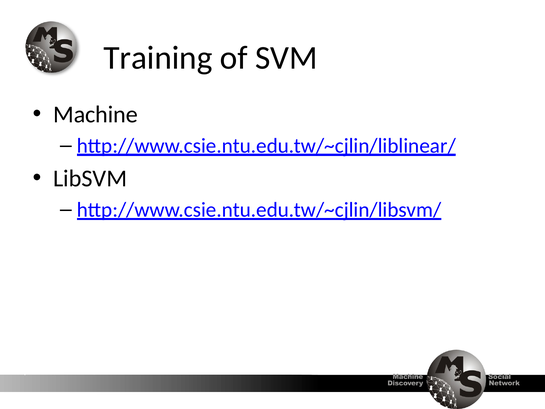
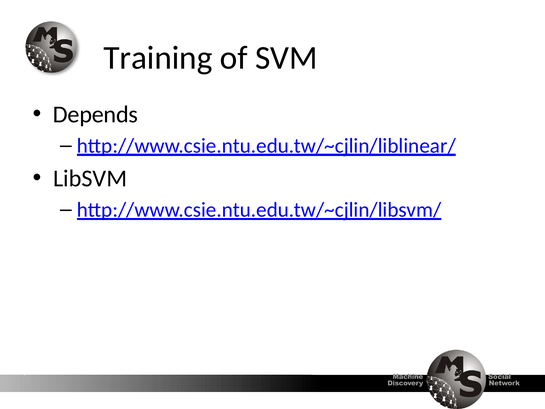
Machine: Machine -> Depends (95, 114)
